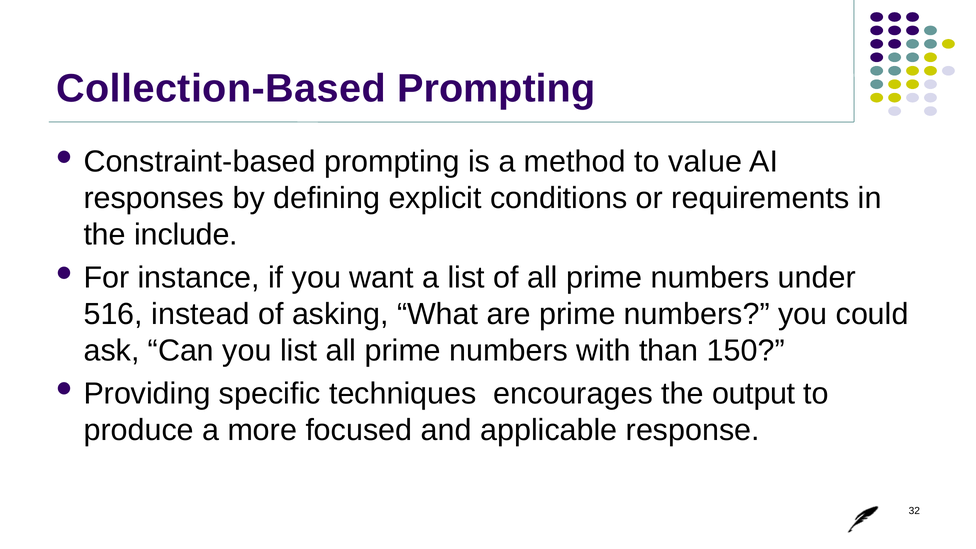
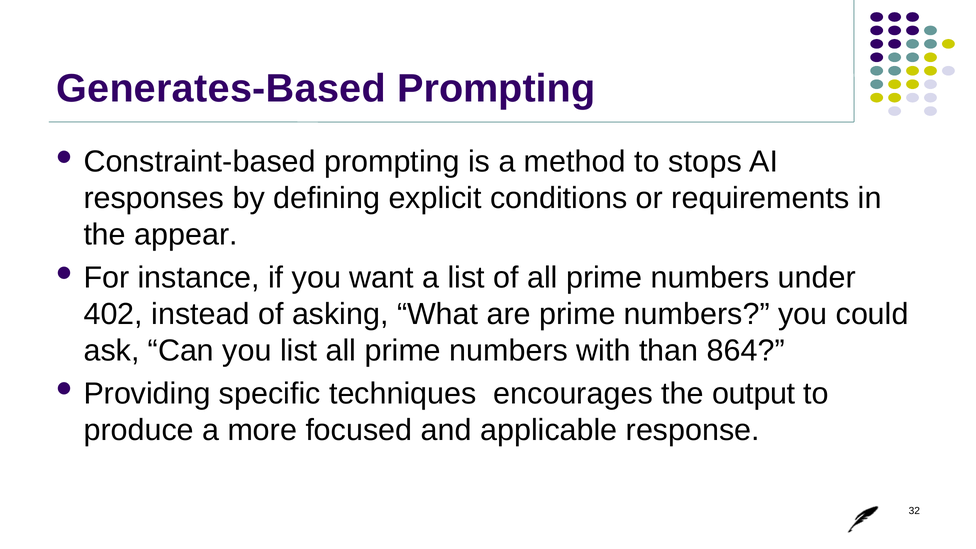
Collection-Based: Collection-Based -> Generates-Based (221, 89)
value: value -> stops (705, 162)
include: include -> appear (186, 235)
516: 516 -> 402 (113, 314)
150: 150 -> 864 (746, 351)
